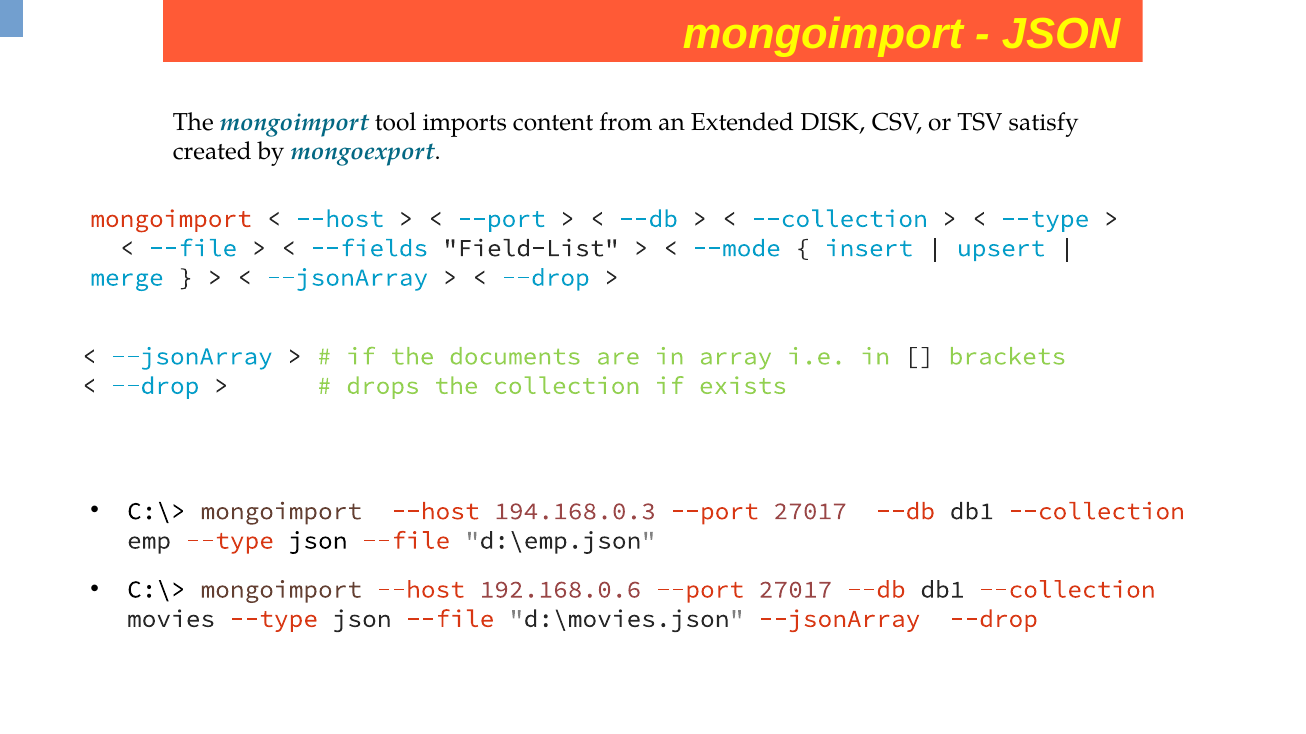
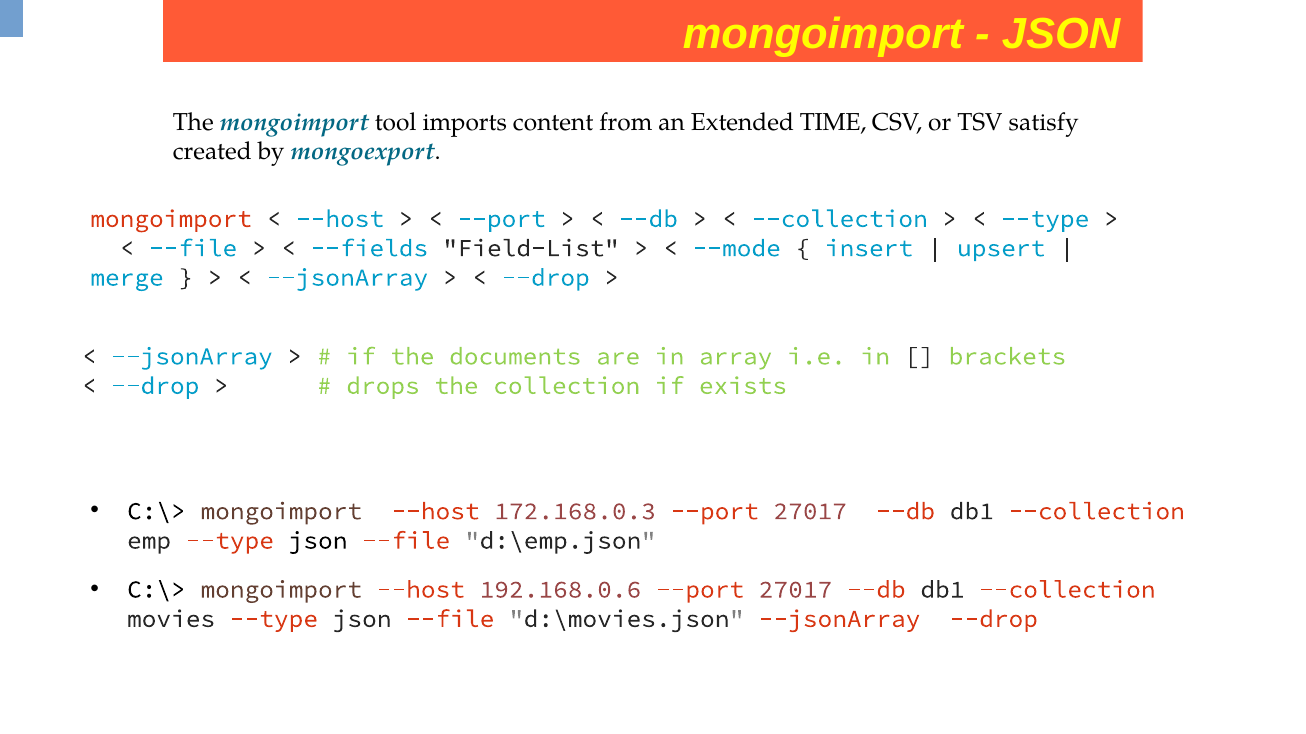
DISK: DISK -> TIME (833, 123)
194.168.0.3: 194.168.0.3 -> 172.168.0.3 (575, 512)
